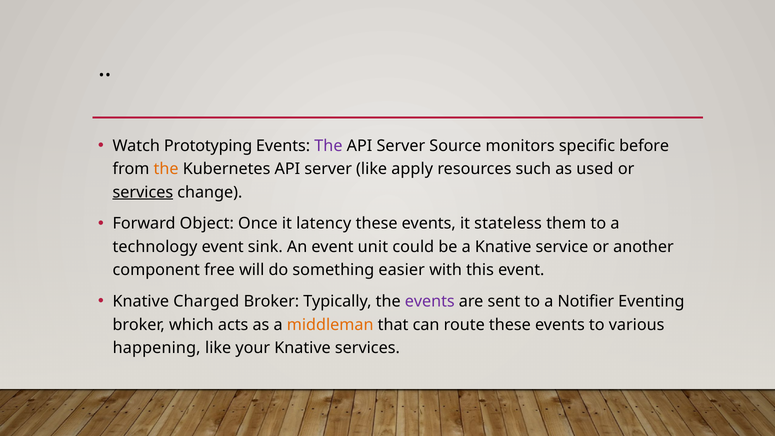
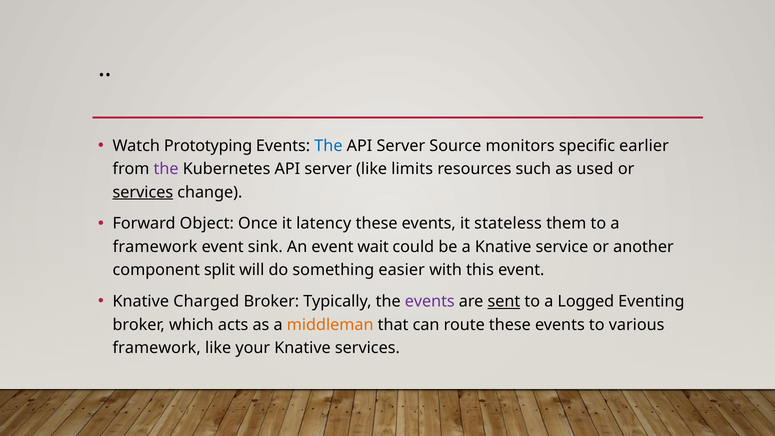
The colour: purple -> blue (328, 146)
before: before -> earlier (644, 146)
the colour: orange -> purple (166, 169)
apply: apply -> limits (412, 169)
technology: technology -> framework (155, 247)
unit: unit -> wait (373, 247)
free: free -> split (220, 270)
sent underline: none -> present (504, 301)
Notifier: Notifier -> Logged (586, 301)
happening: happening -> framework (157, 348)
